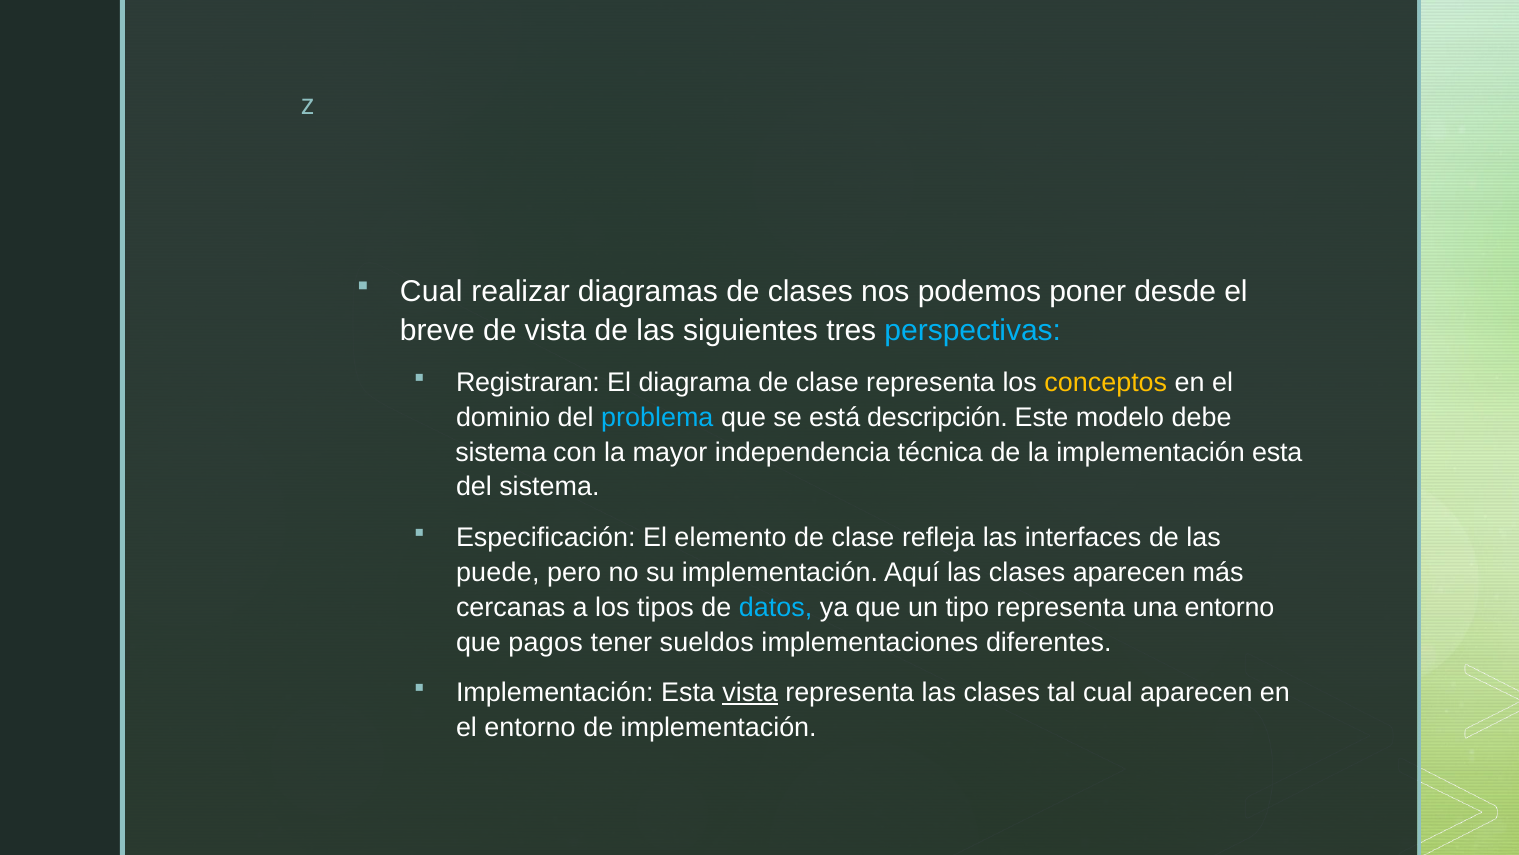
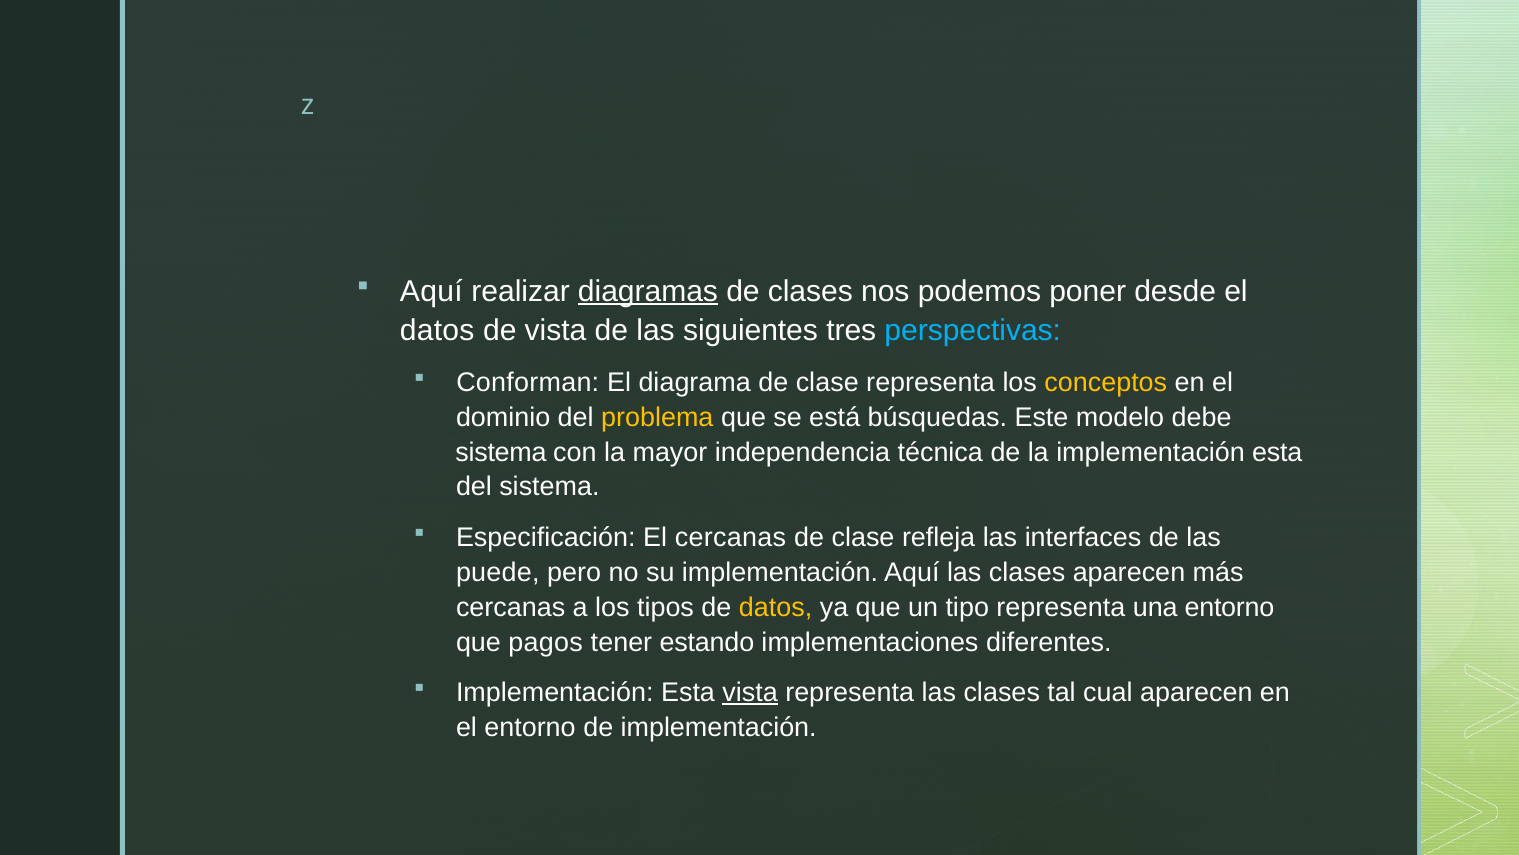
Cual: Cual -> Aquí (431, 291)
diagramas underline: none -> present (648, 291)
breve: breve -> datos (437, 330)
Registraran: Registraran -> Conforman (528, 382)
problema colour: light blue -> yellow (657, 417)
descripción: descripción -> búsquedas (937, 417)
El elemento: elemento -> cercanas (730, 537)
datos colour: light blue -> yellow (776, 607)
sueldos: sueldos -> estando (707, 642)
